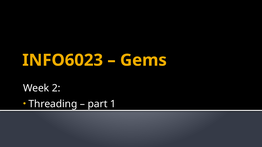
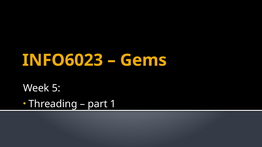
2: 2 -> 5 (56, 88)
